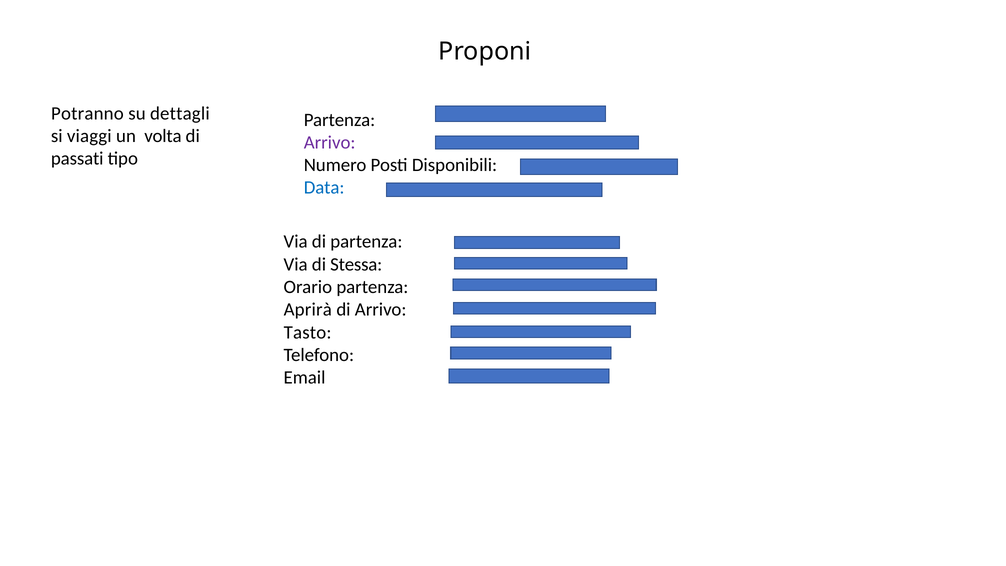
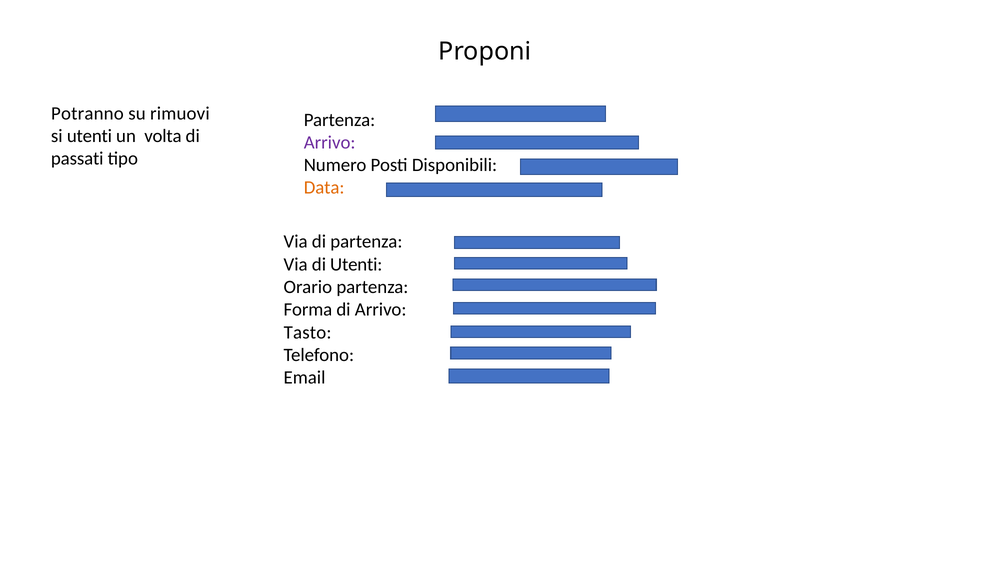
dettagli: dettagli -> rimuovi (180, 113)
si viaggi: viaggi -> utenti (89, 136)
Data colour: blue -> orange (324, 188)
di Stessa: Stessa -> Utenti (356, 264)
Aprirà: Aprirà -> Forma (308, 310)
